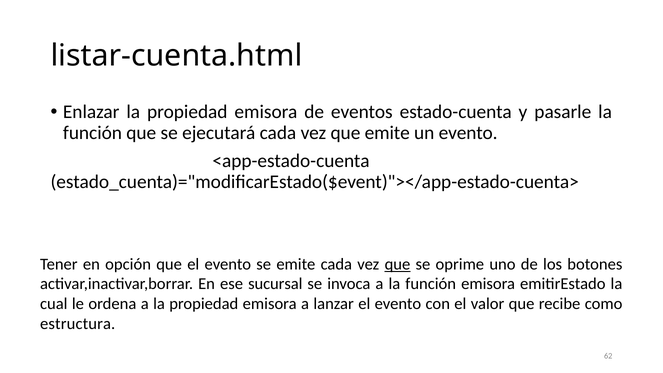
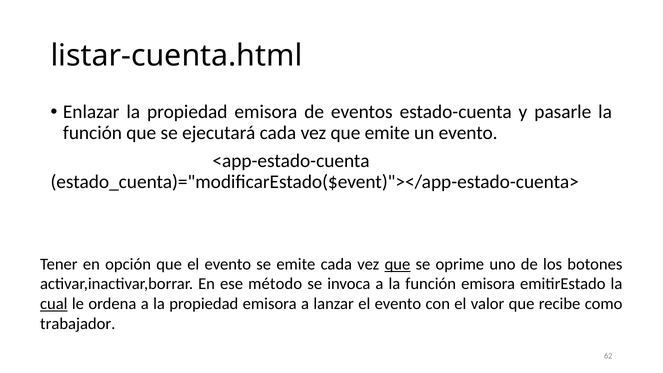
sucursal: sucursal -> método (275, 284)
cual underline: none -> present (54, 304)
estructura: estructura -> trabajador (78, 324)
